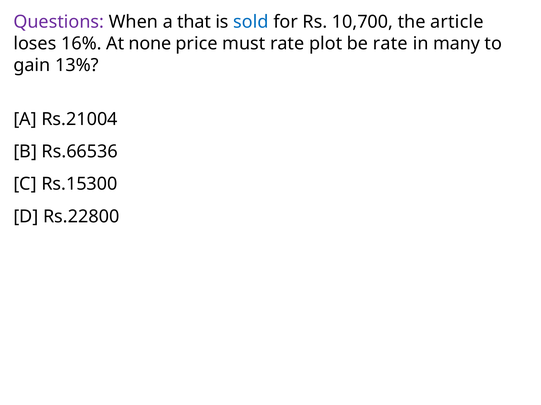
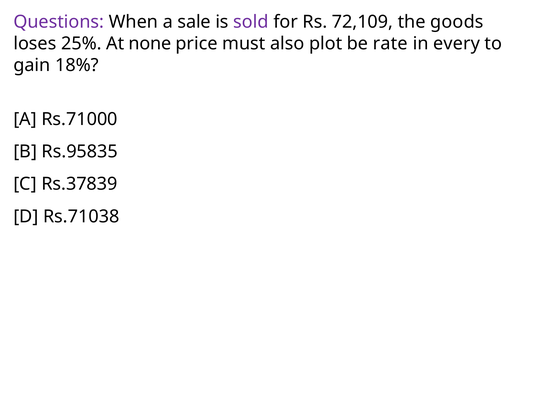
that: that -> sale (194, 22)
sold colour: blue -> purple (251, 22)
10,700: 10,700 -> 72,109 (363, 22)
article: article -> goods (457, 22)
16%: 16% -> 25% (81, 44)
must rate: rate -> also (287, 44)
many: many -> every (457, 44)
13%: 13% -> 18% (77, 65)
Rs.21004: Rs.21004 -> Rs.71000 (80, 119)
Rs.66536: Rs.66536 -> Rs.95835 (80, 152)
Rs.15300: Rs.15300 -> Rs.37839 (79, 184)
Rs.22800: Rs.22800 -> Rs.71038 (81, 217)
